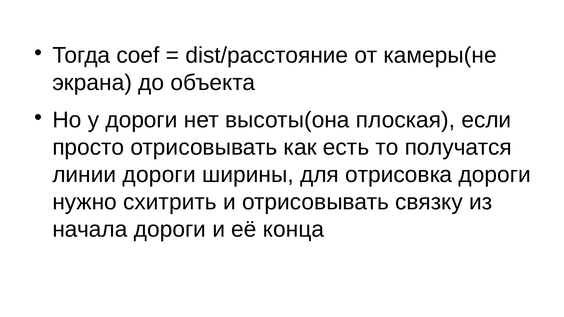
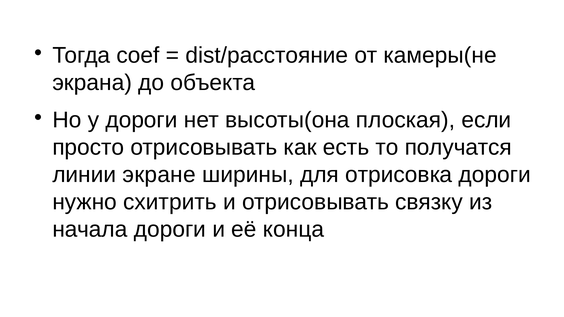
линии дороги: дороги -> экране (159, 175)
